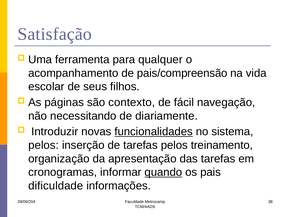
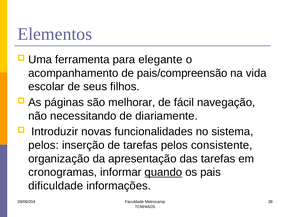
Satisfação: Satisfação -> Elementos (55, 34)
qualquer: qualquer -> elegante (160, 60)
contexto: contexto -> melhorar (132, 103)
funcionalidades underline: present -> none (154, 132)
treinamento: treinamento -> consistente (222, 146)
